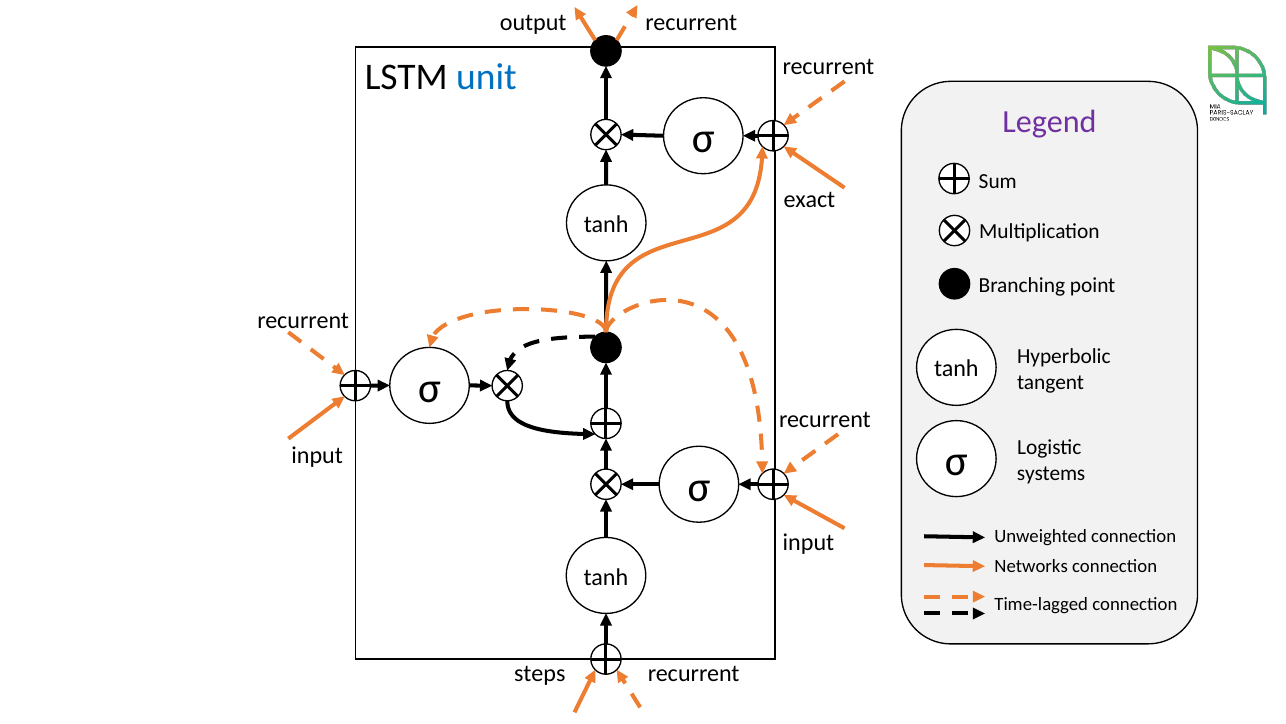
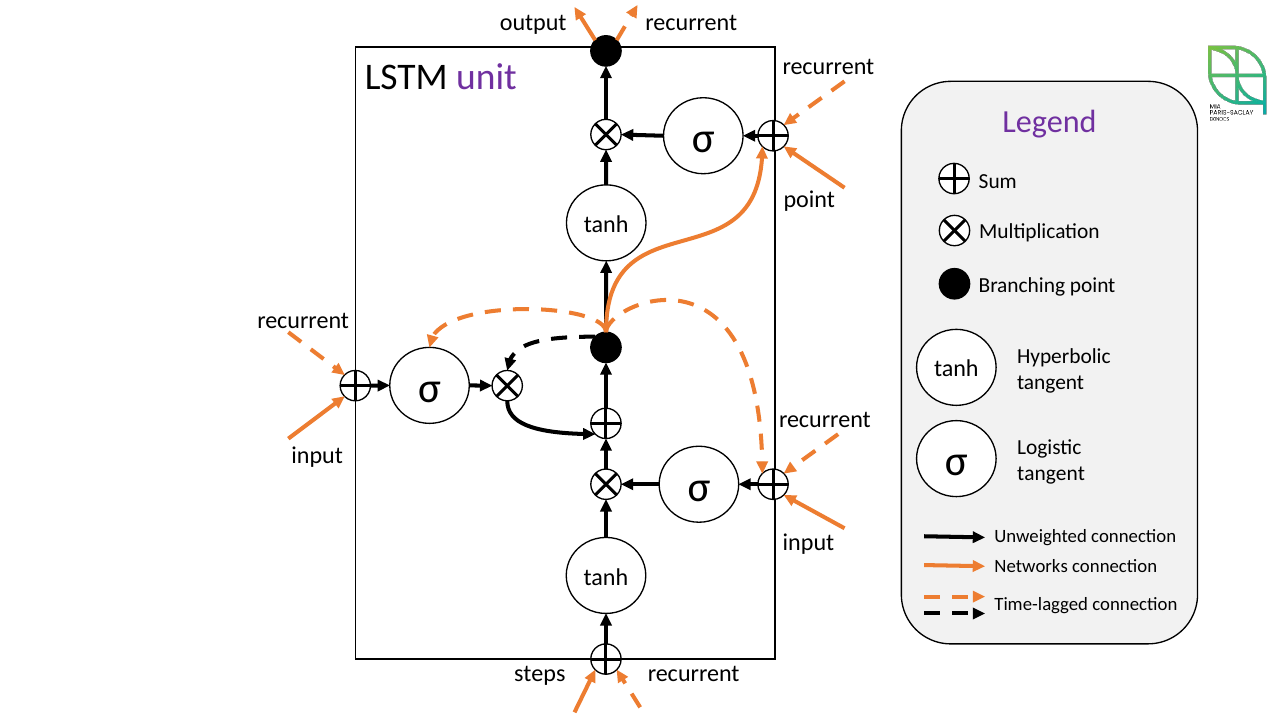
unit colour: blue -> purple (486, 77)
exact: exact -> point (809, 199)
systems: systems -> tangent (1051, 473)
